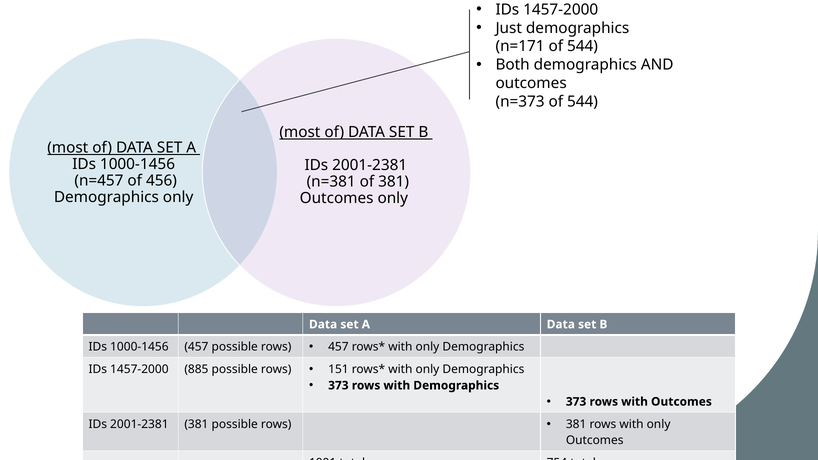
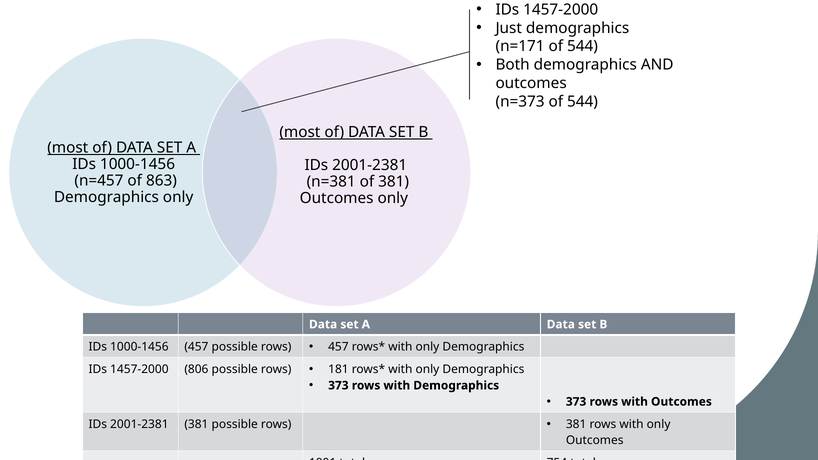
456: 456 -> 863 (161, 181)
885: 885 -> 806 (196, 369)
151: 151 -> 181 (338, 369)
